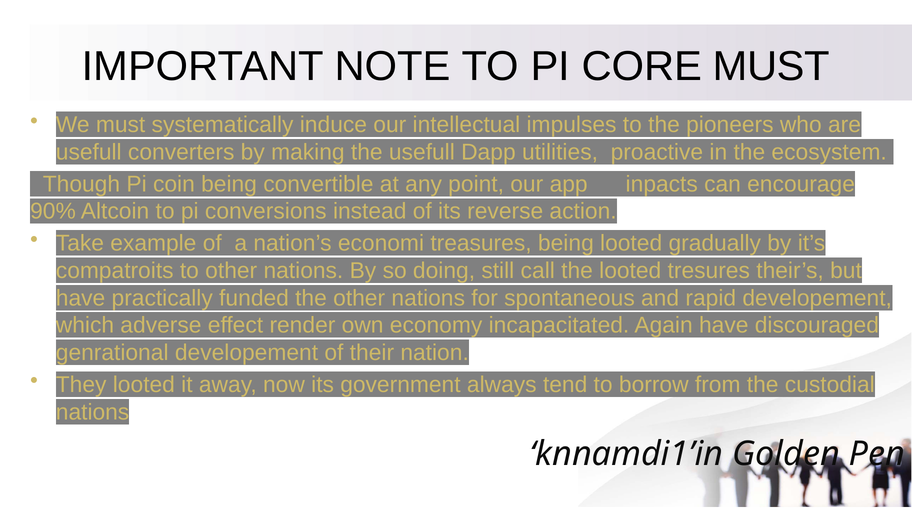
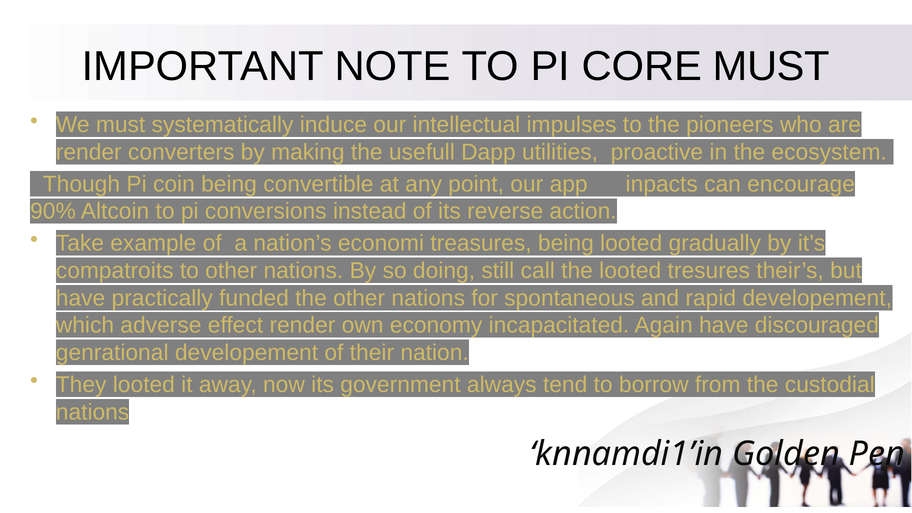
usefull: usefull -> render (89, 152)
